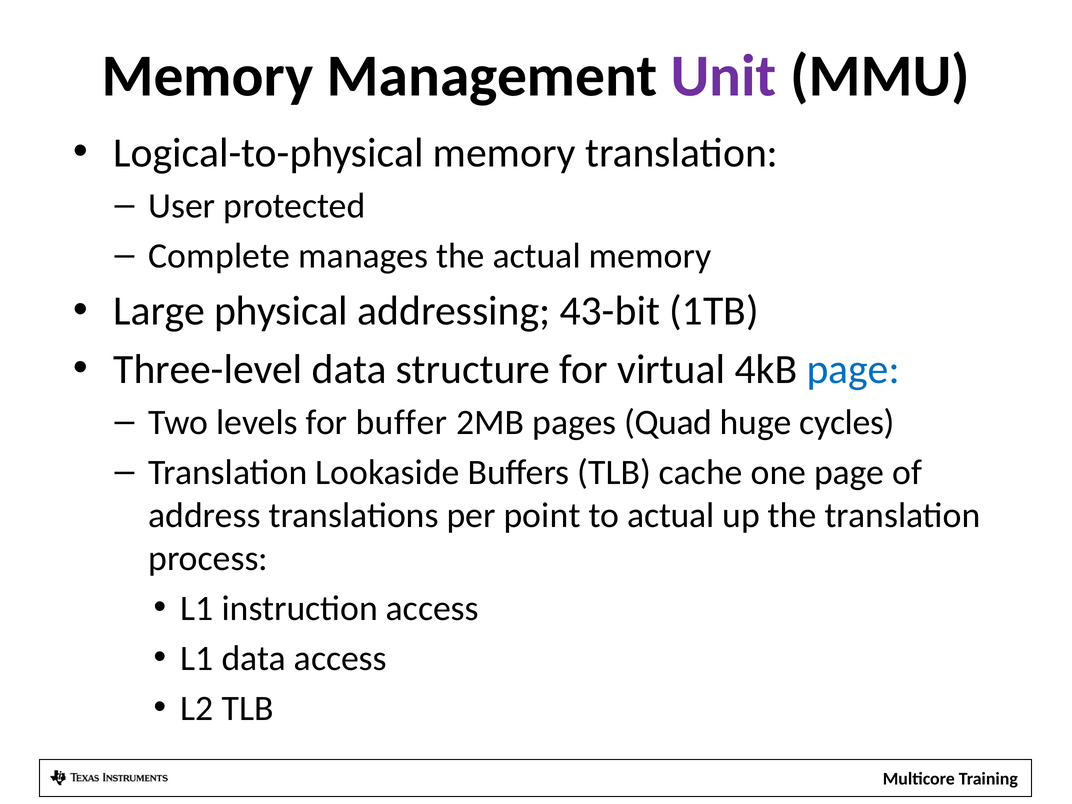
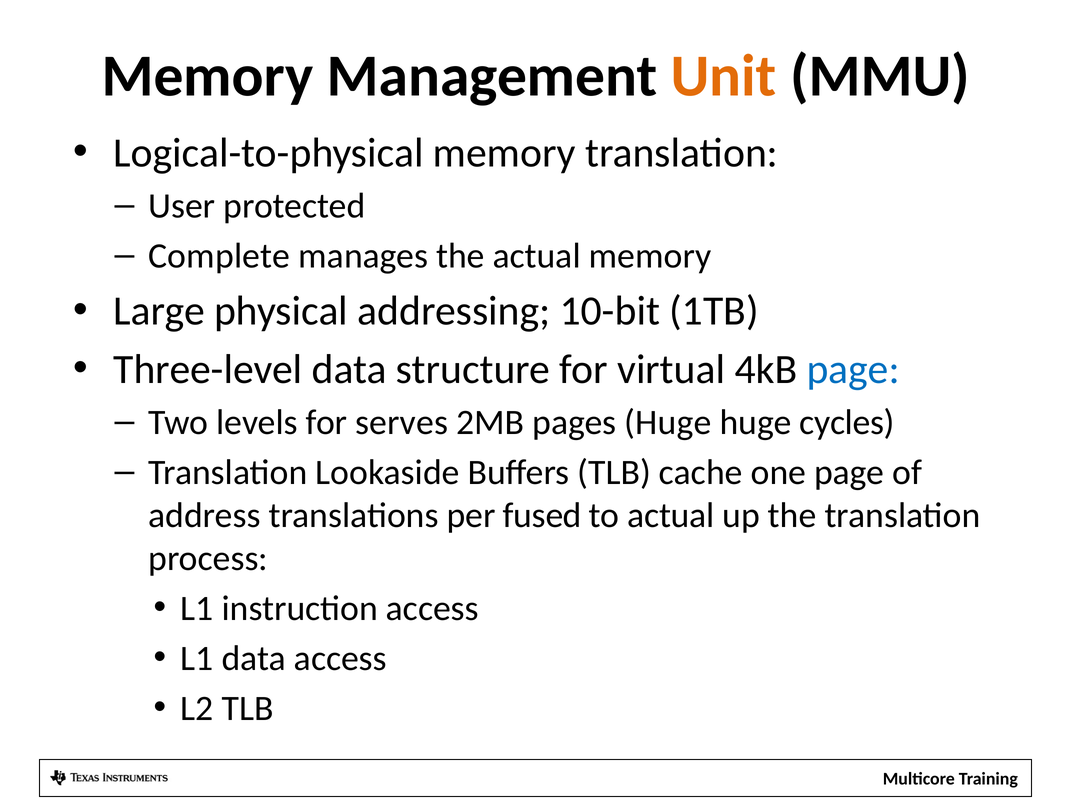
Unit colour: purple -> orange (724, 76)
43-bit: 43-bit -> 10-bit (610, 311)
buffer: buffer -> serves (402, 423)
pages Quad: Quad -> Huge (668, 423)
point: point -> fused (542, 515)
